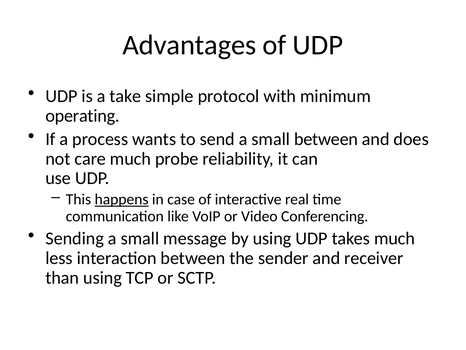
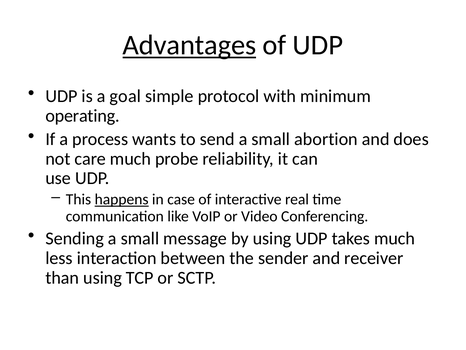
Advantages underline: none -> present (189, 45)
take: take -> goal (125, 96)
small between: between -> abortion (326, 139)
